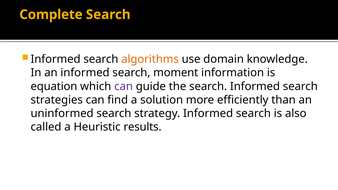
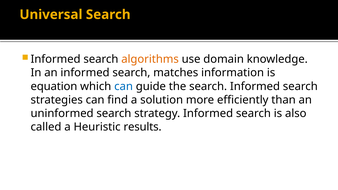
Complete: Complete -> Universal (51, 15)
moment: moment -> matches (176, 73)
can colour: purple -> blue (124, 86)
